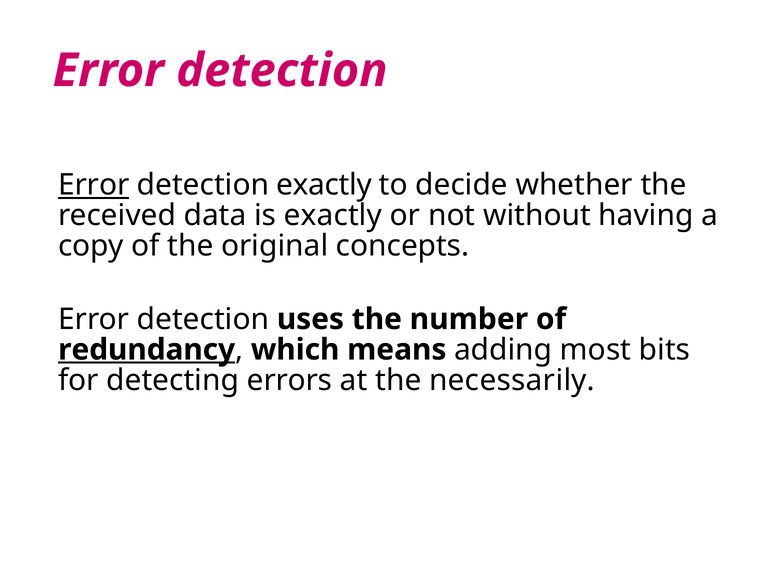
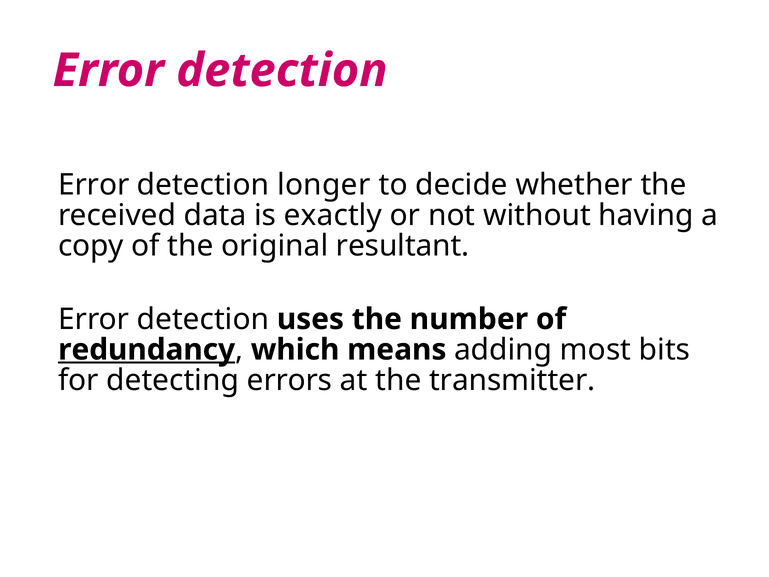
Error underline: present -> none (94, 185)
detection exactly: exactly -> longer (324, 185)
concepts: concepts -> resultant (403, 246)
necessarily: necessarily -> transmitter (512, 380)
